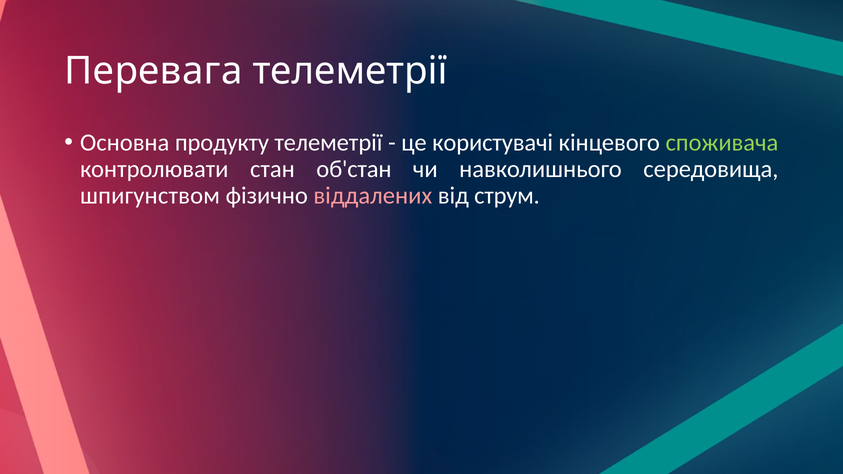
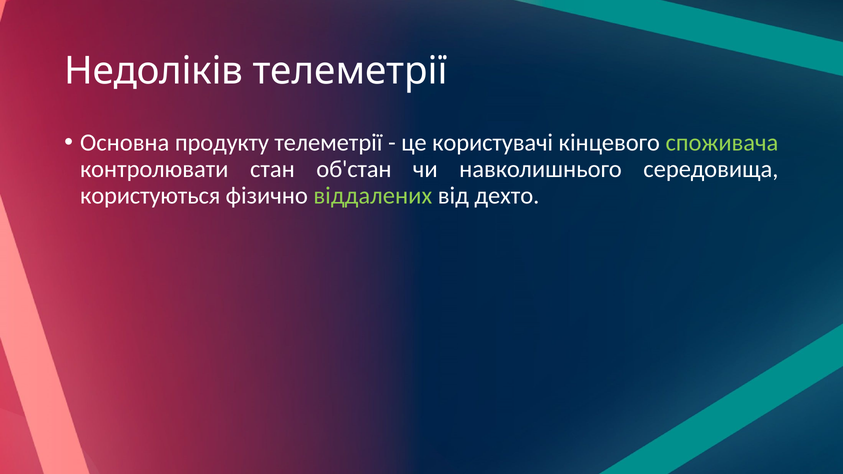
Перевага: Перевага -> Недоліків (154, 71)
шпигунством: шпигунством -> користуються (150, 196)
віддалених colour: pink -> light green (373, 196)
струм: струм -> дехто (507, 196)
